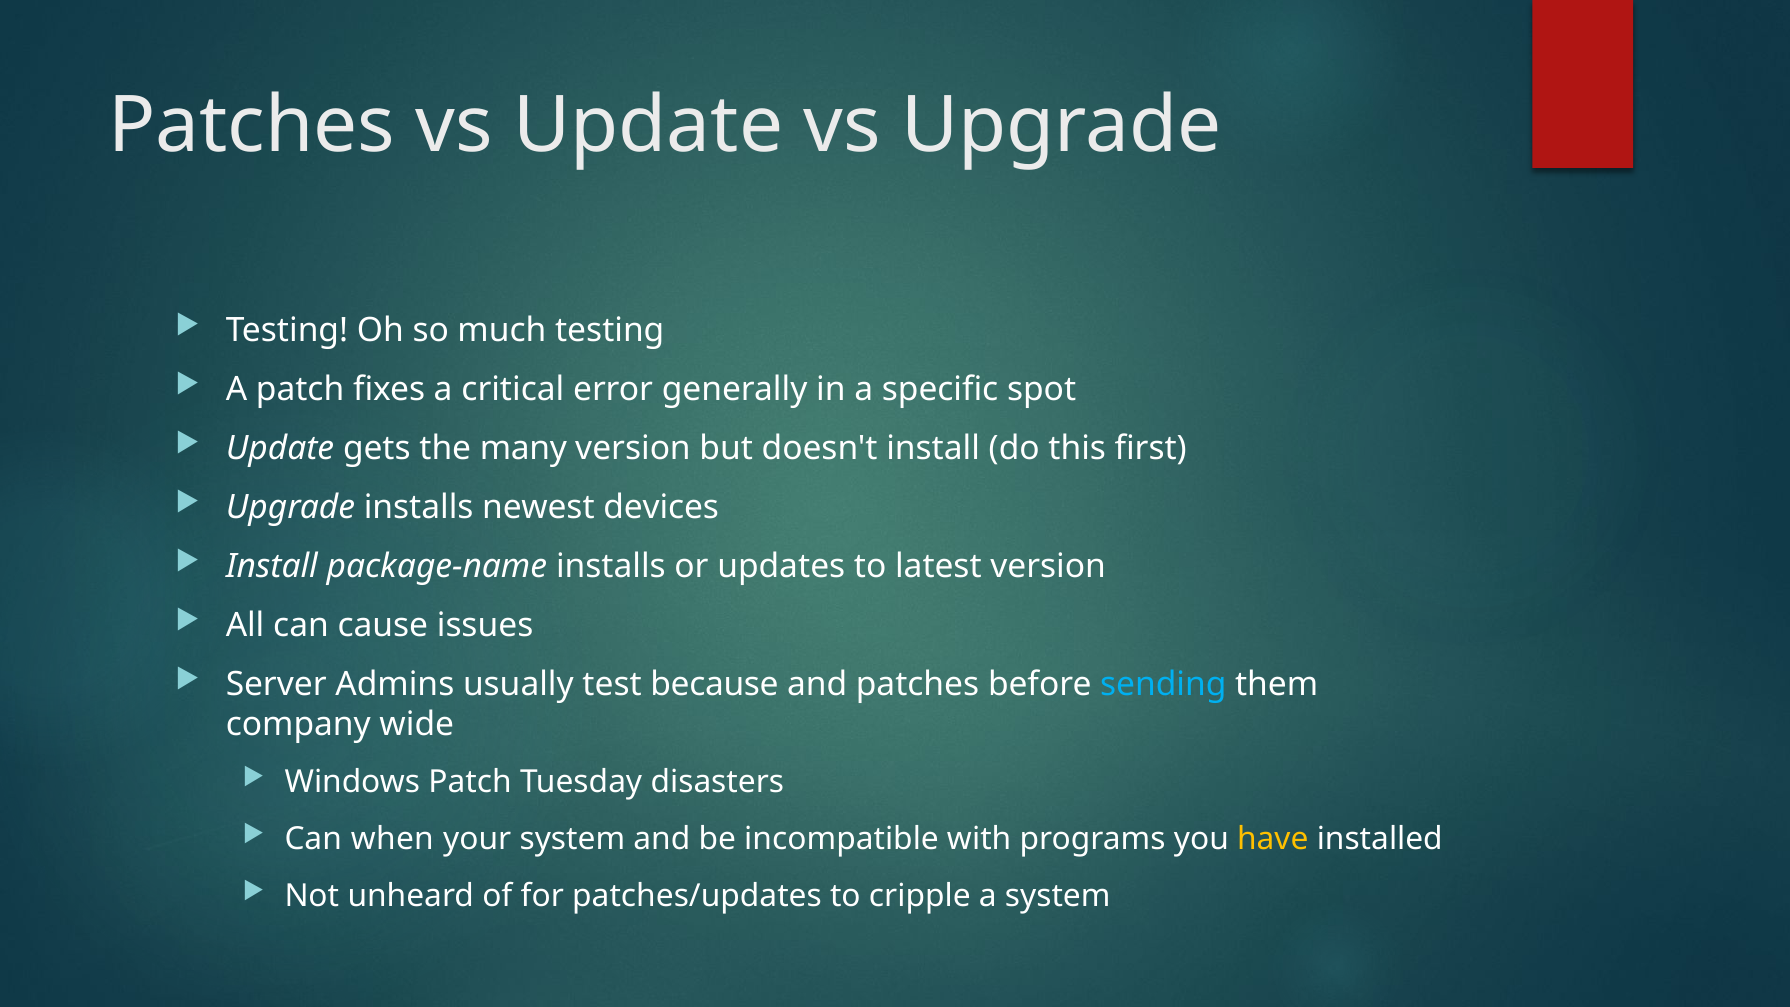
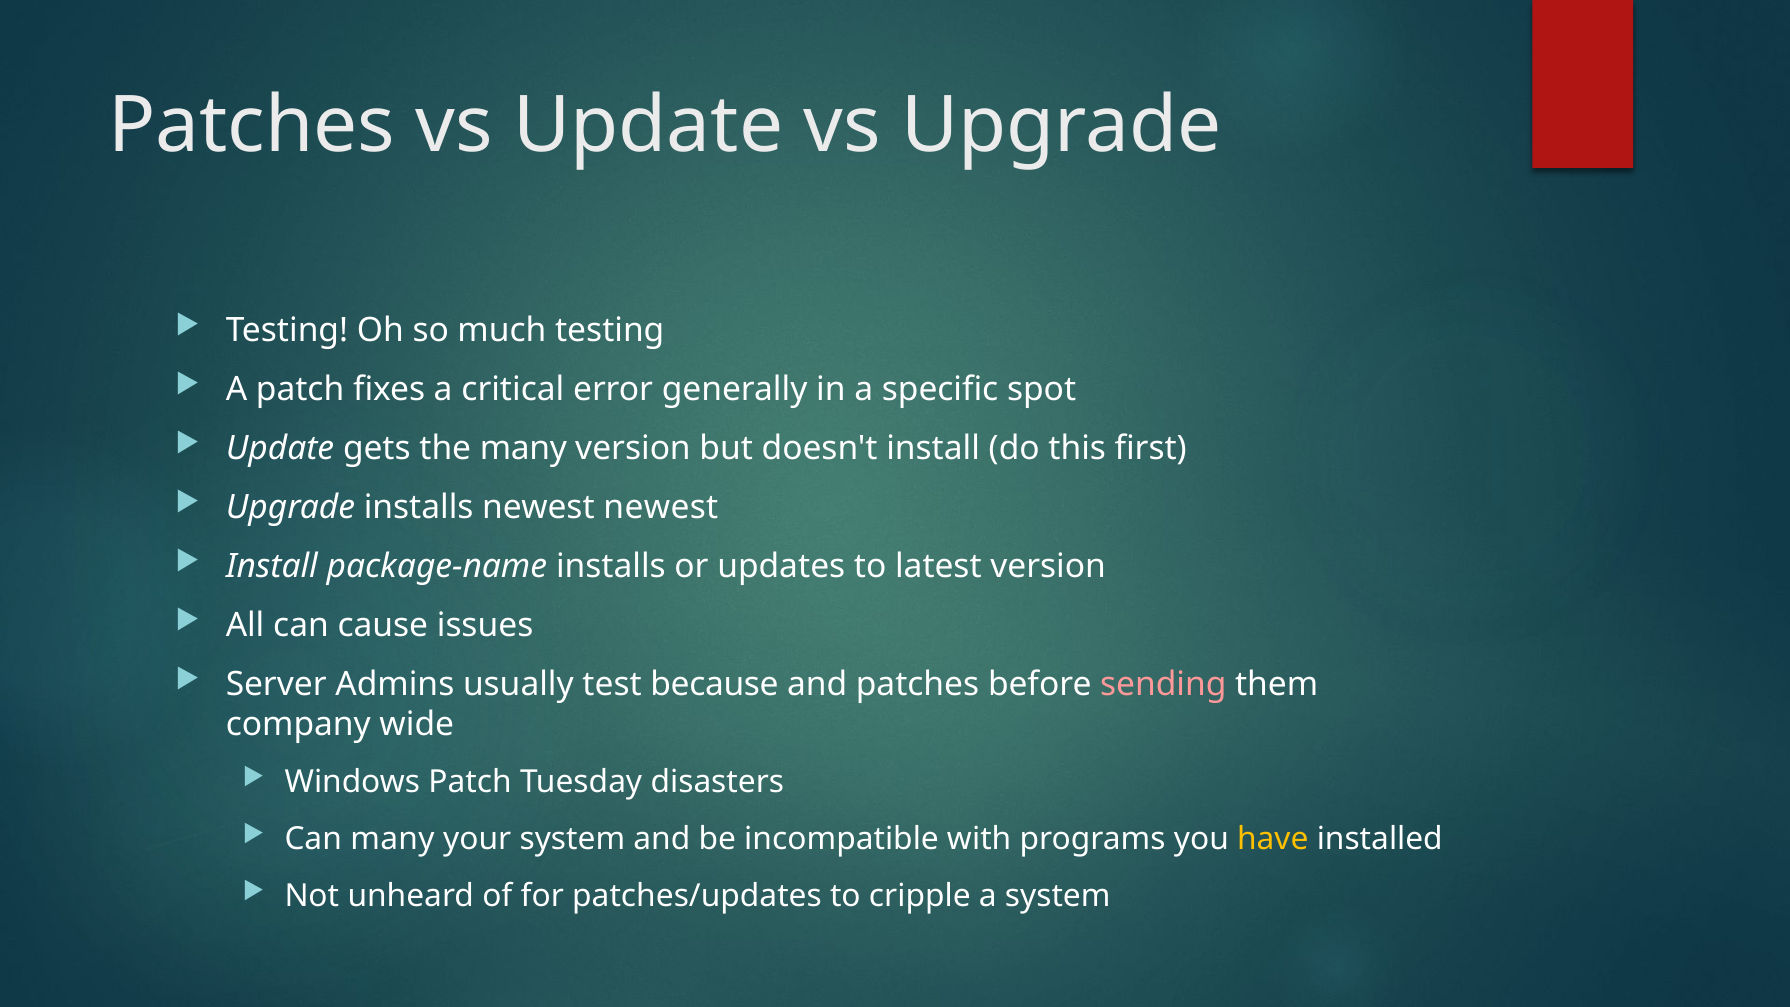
newest devices: devices -> newest (661, 507)
sending colour: light blue -> pink (1163, 684)
Can when: when -> many (392, 839)
